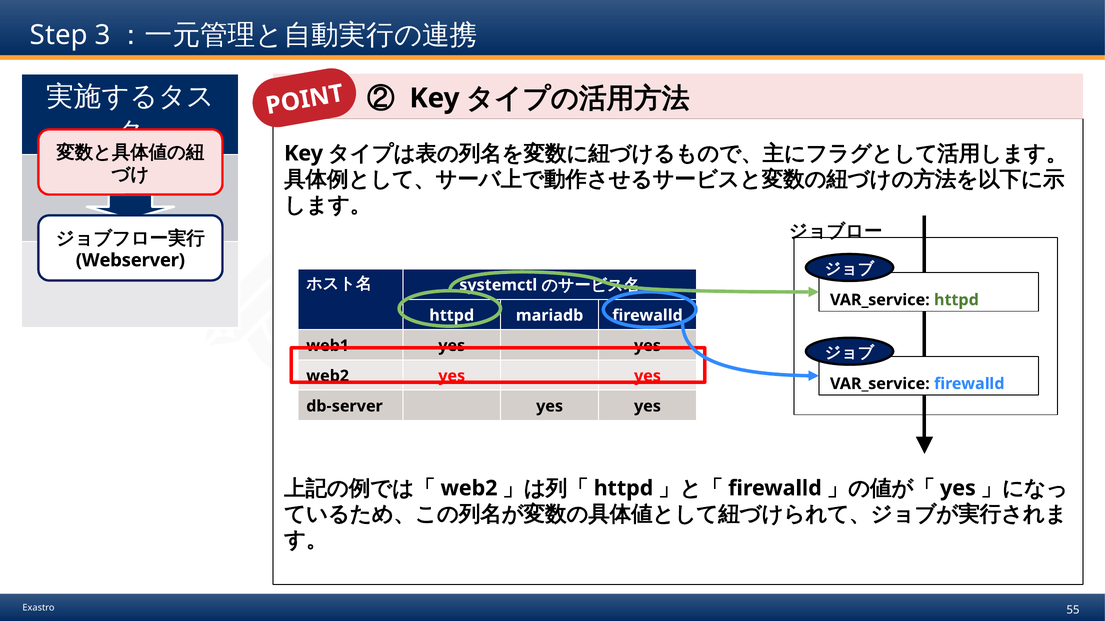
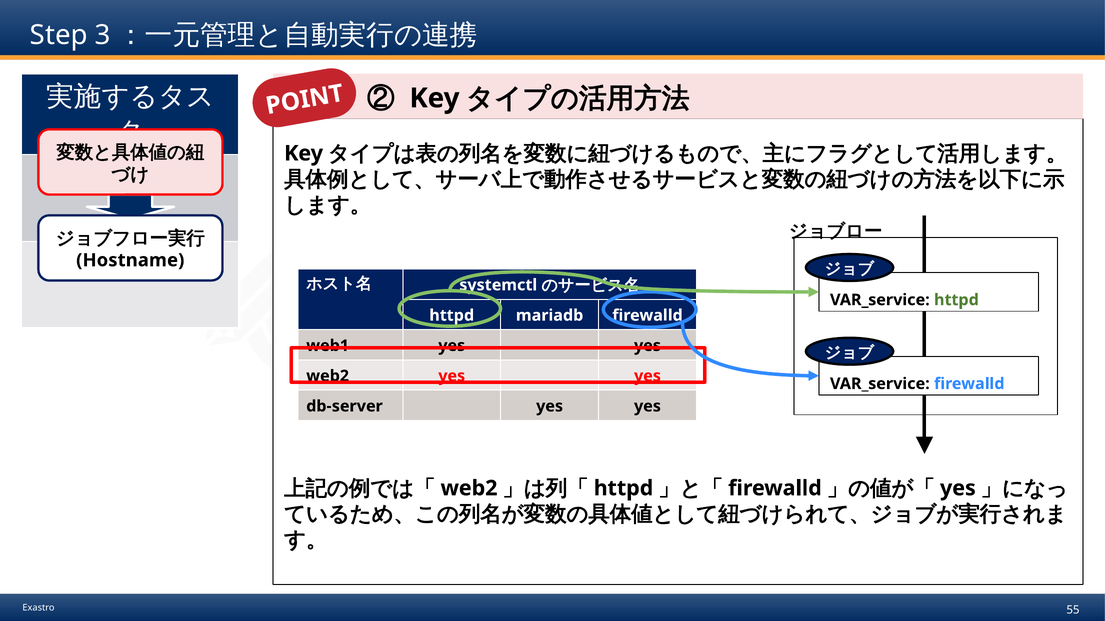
Webserver: Webserver -> Hostname (130, 260)
